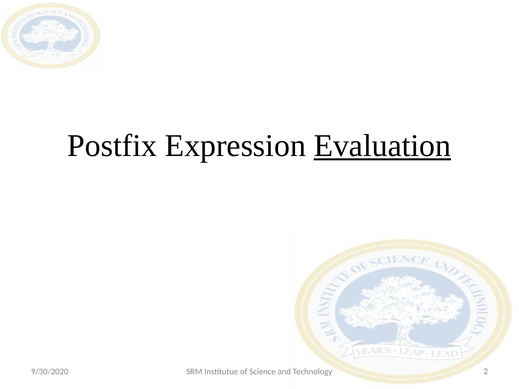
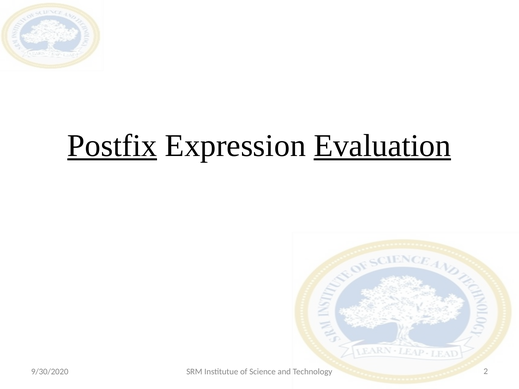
Postfix underline: none -> present (112, 146)
